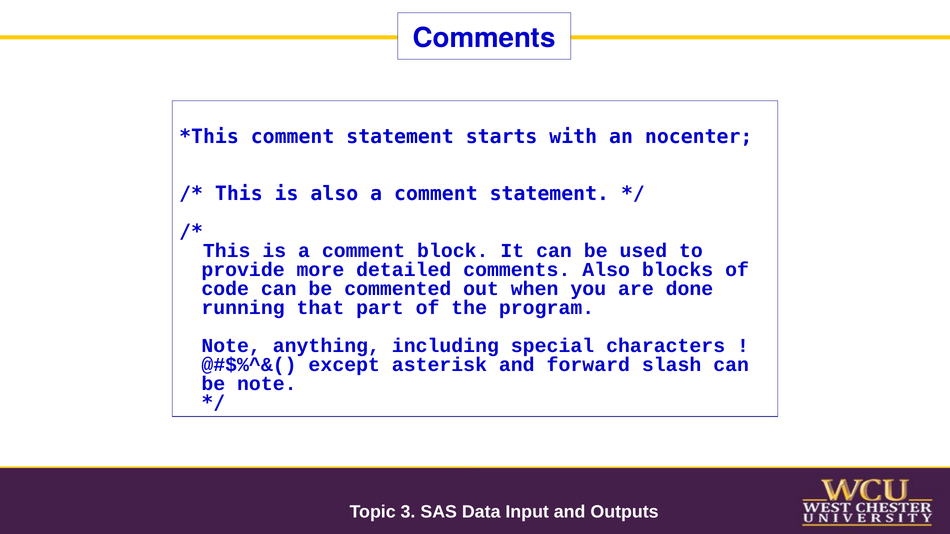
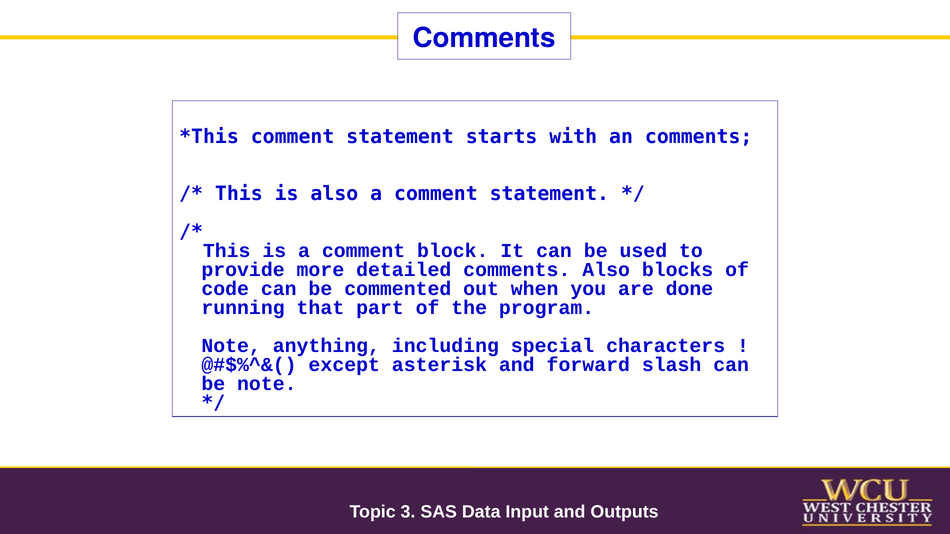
an nocenter: nocenter -> comments (699, 137)
